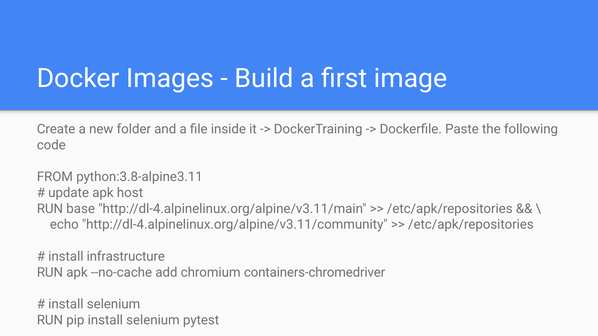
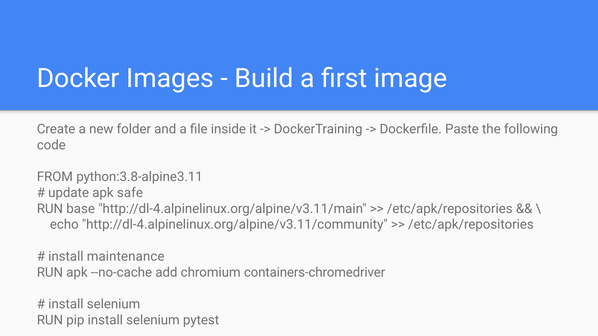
host: host -> safe (130, 193)
infrastructure: infrastructure -> maintenance (126, 257)
